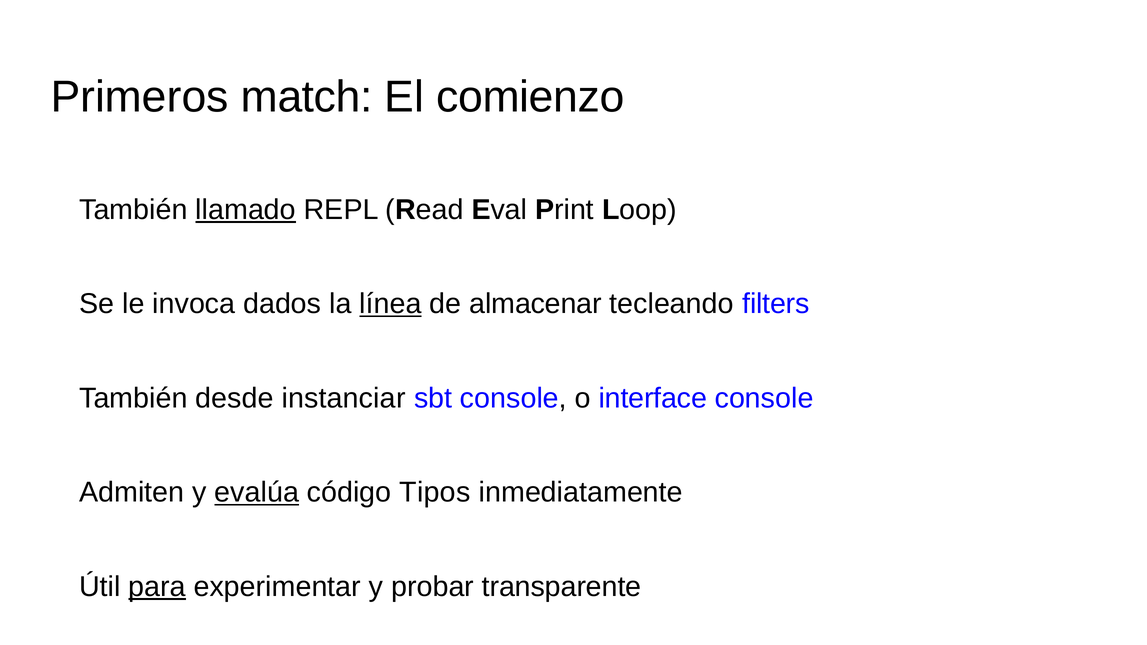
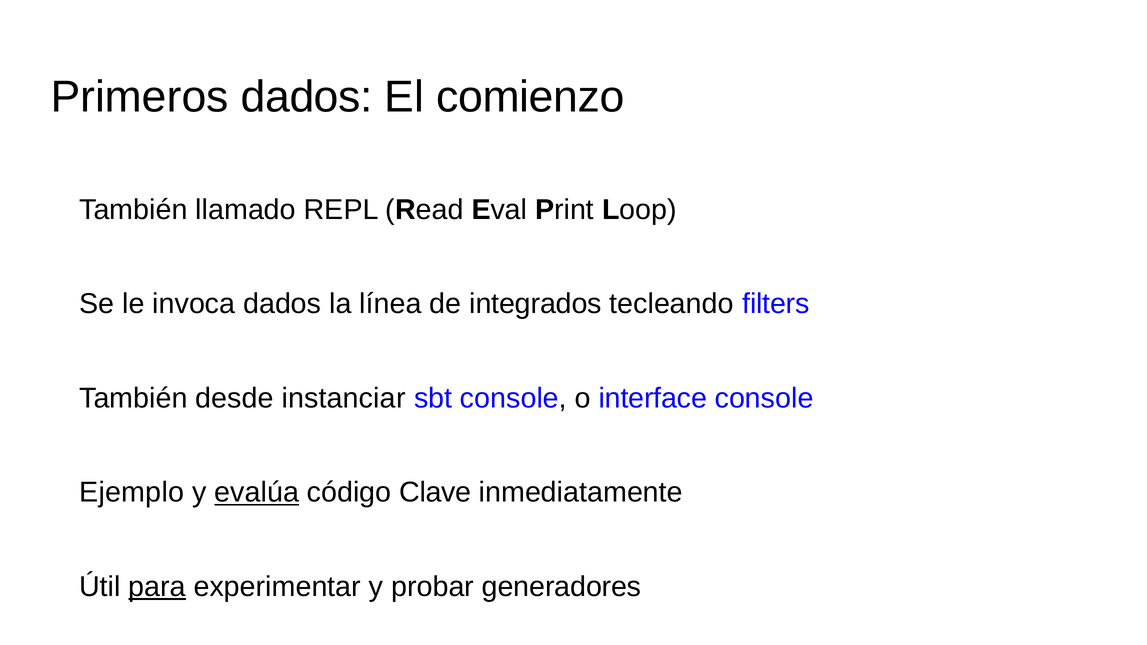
Primeros match: match -> dados (307, 97)
llamado underline: present -> none (246, 210)
línea underline: present -> none (390, 304)
almacenar: almacenar -> integrados (536, 304)
Admiten: Admiten -> Ejemplo (132, 493)
Tipos: Tipos -> Clave (435, 493)
transparente: transparente -> generadores (562, 587)
